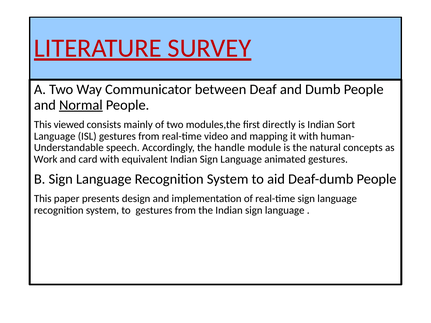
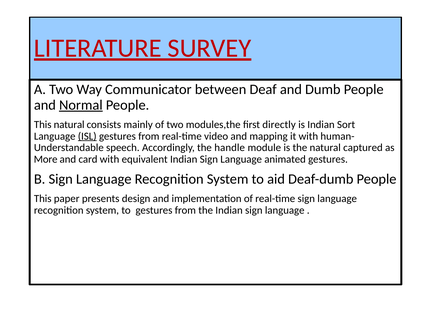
This viewed: viewed -> natural (69, 125)
ISL underline: none -> present (87, 136)
concepts: concepts -> captured (363, 148)
Work: Work -> More (46, 160)
